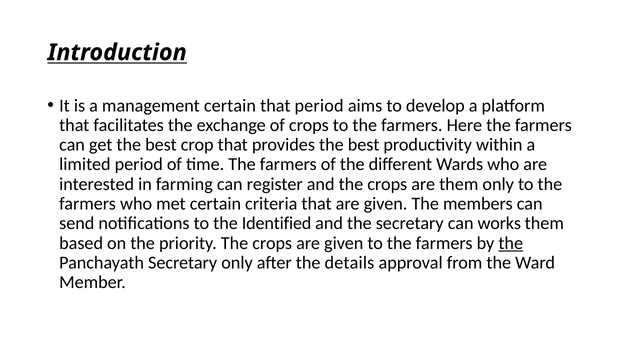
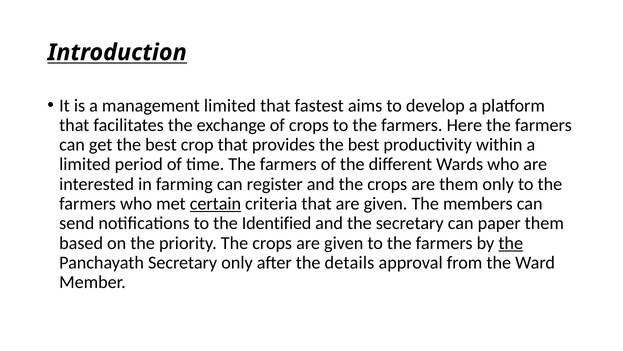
management certain: certain -> limited (230, 105)
that period: period -> fastest (319, 105)
certain underline: none -> present (215, 203)
works: works -> paper (499, 223)
